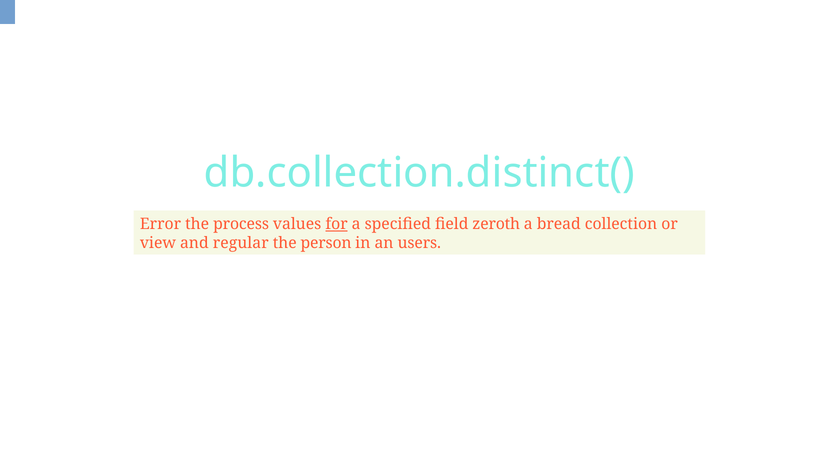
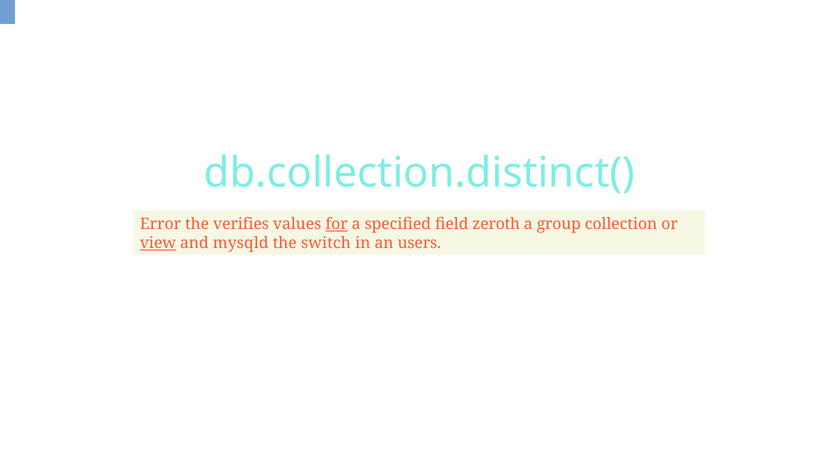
process: process -> verifies (241, 224)
bread: bread -> group (559, 224)
view underline: none -> present (158, 243)
regular: regular -> mysqld (241, 243)
person: person -> switch (326, 243)
